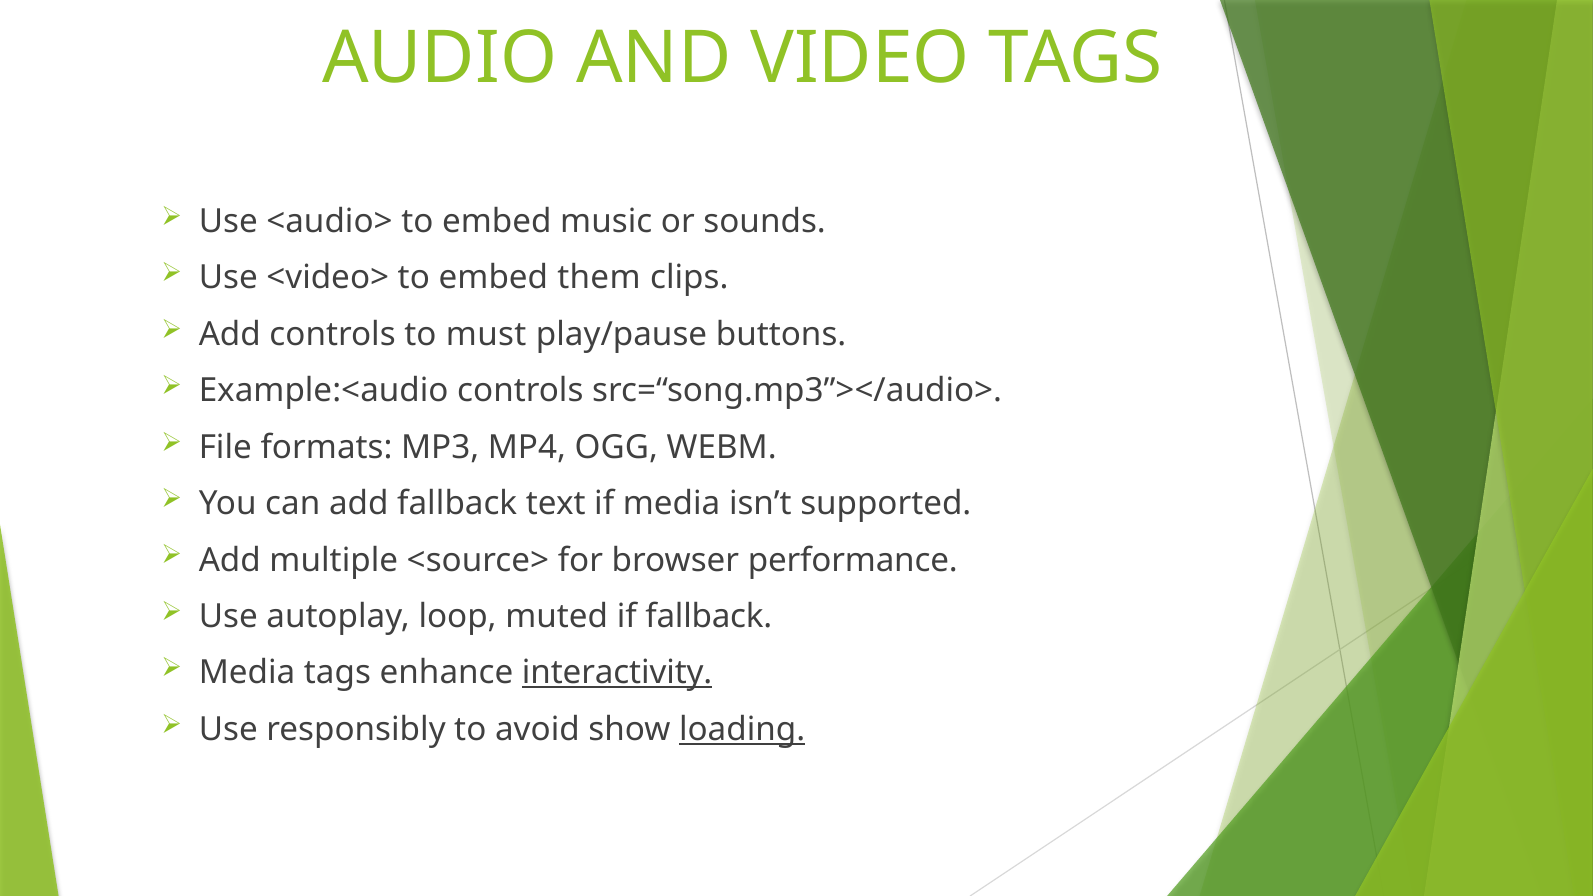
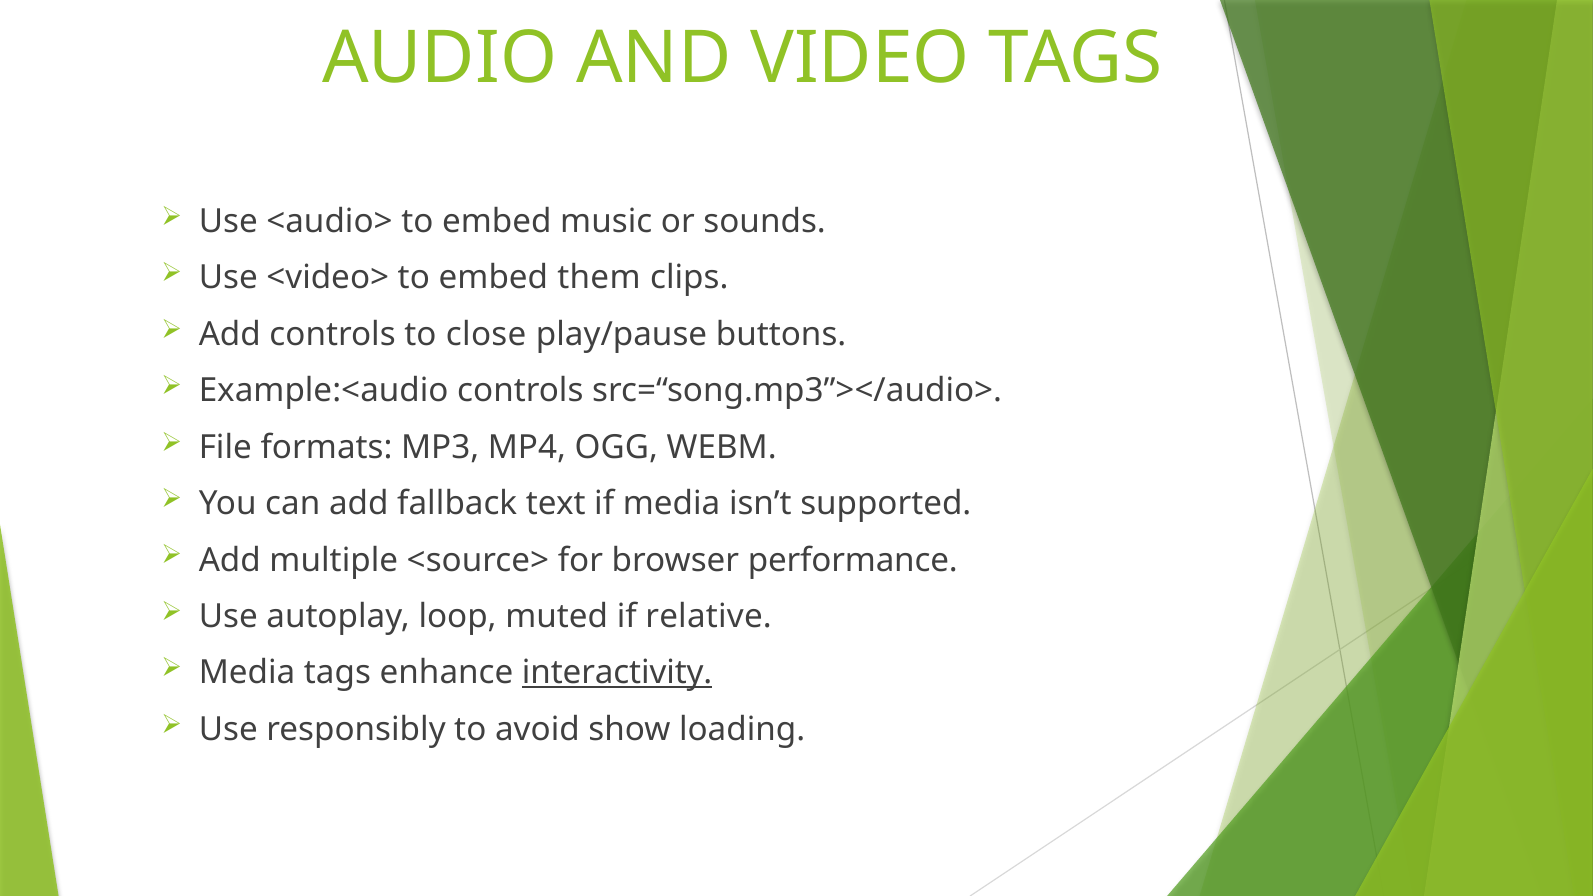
must: must -> close (486, 334)
if fallback: fallback -> relative (709, 617)
loading underline: present -> none (742, 729)
